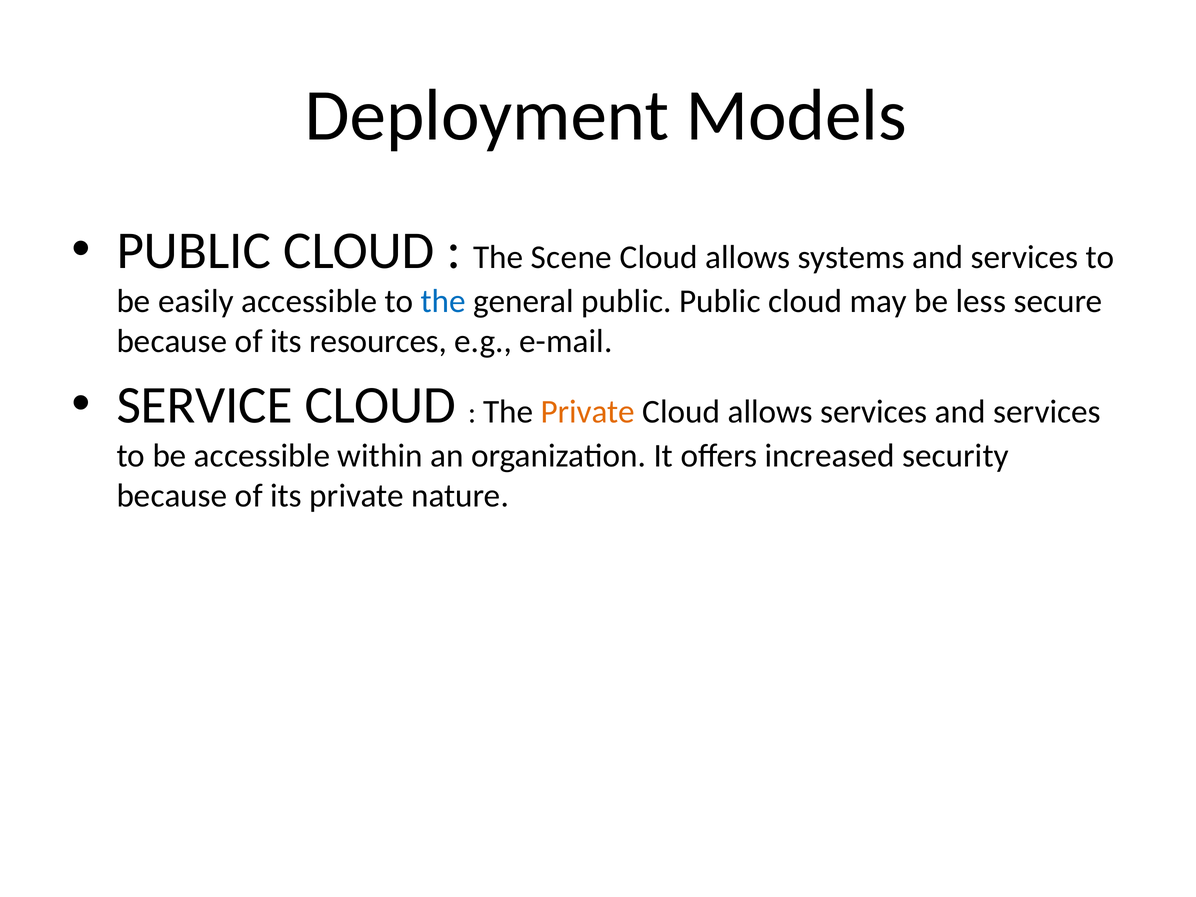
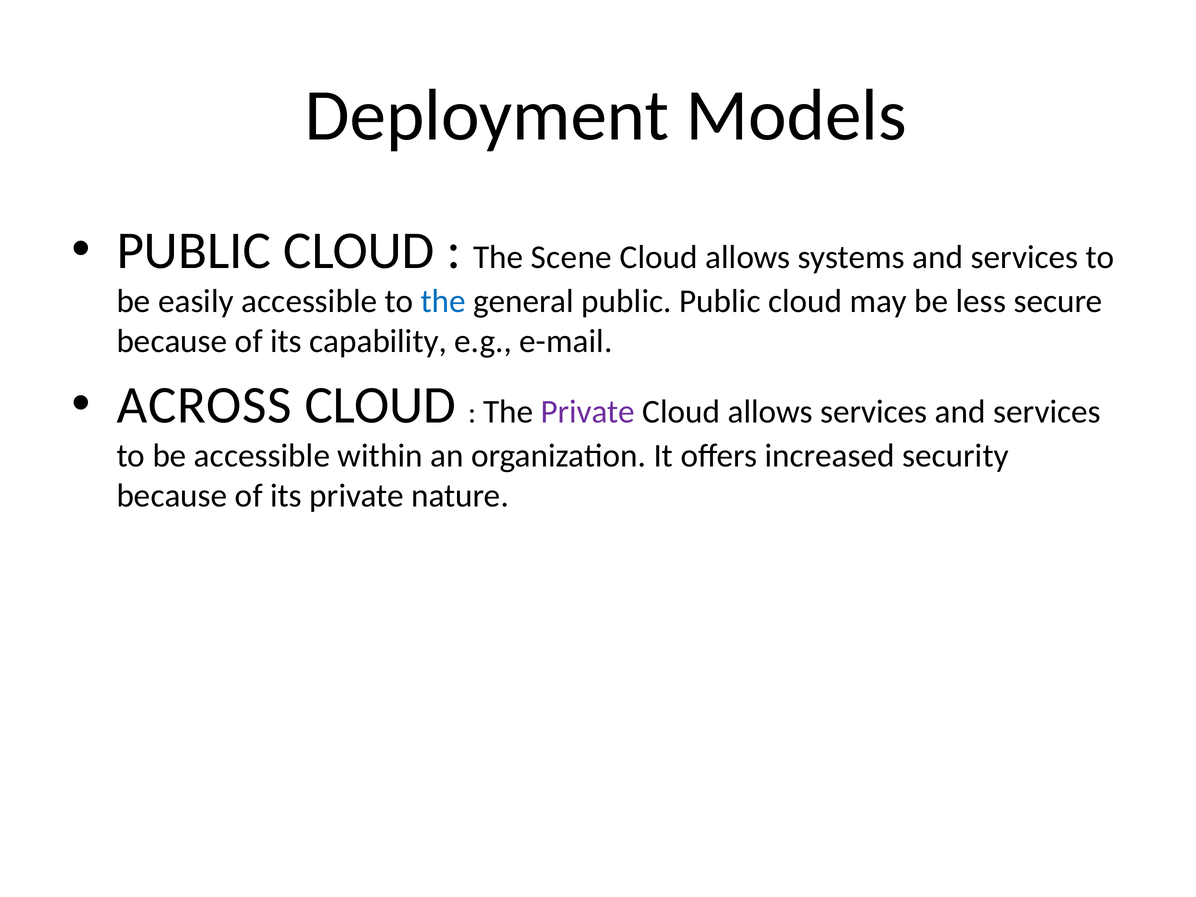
resources: resources -> capability (378, 341)
SERVICE: SERVICE -> ACROSS (204, 405)
Private colour: orange -> purple (588, 412)
